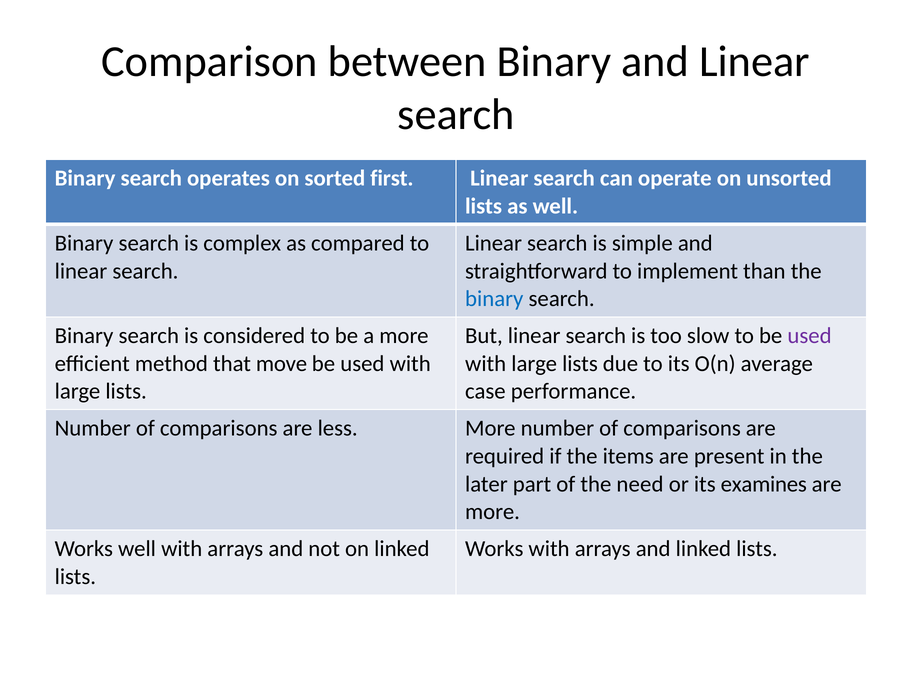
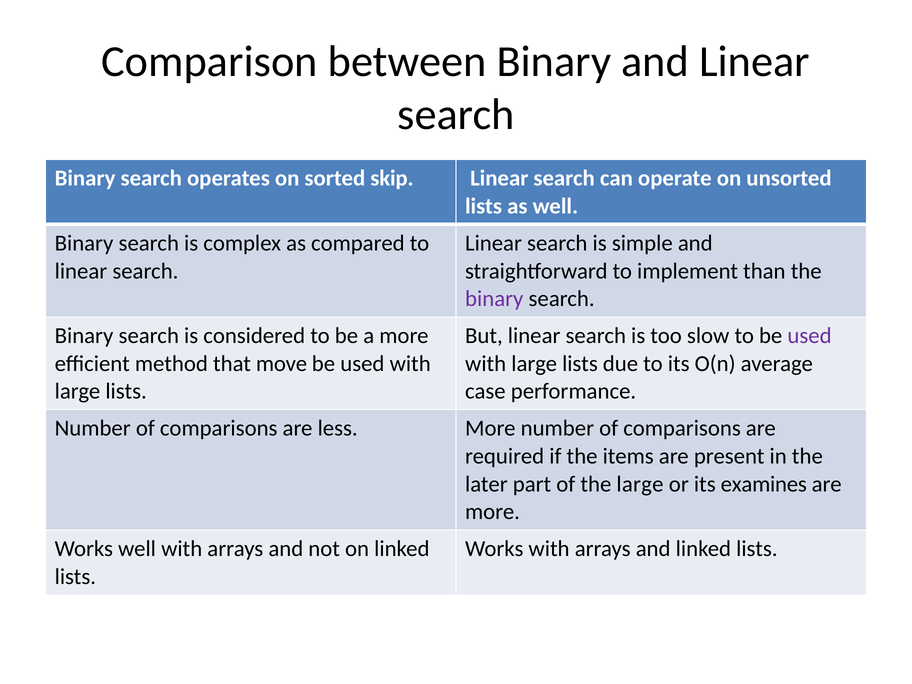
first: first -> skip (392, 178)
binary colour: blue -> purple (494, 299)
the need: need -> large (640, 484)
